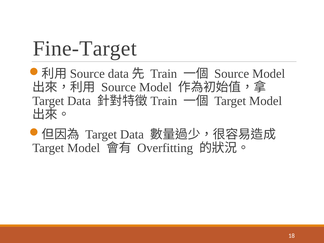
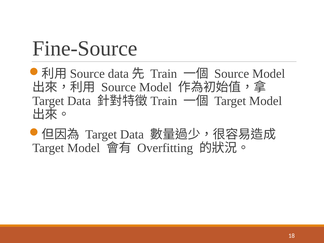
Fine-Target: Fine-Target -> Fine-Source (85, 48)
